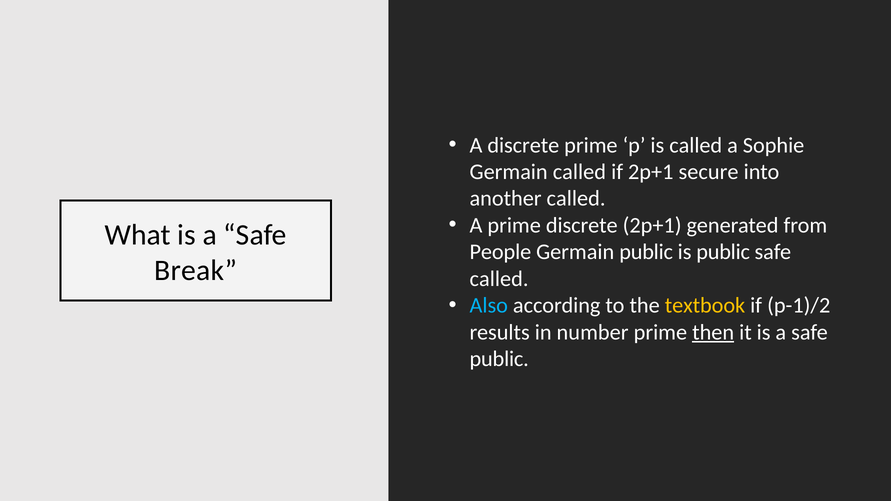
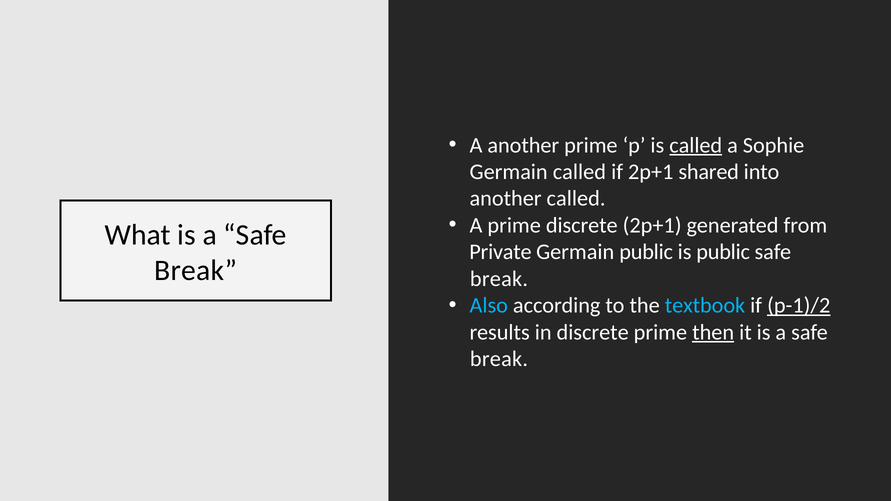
A discrete: discrete -> another (523, 145)
called underline: none -> present (696, 145)
secure: secure -> shared (709, 172)
People: People -> Private (500, 252)
called: called -> break (499, 279)
textbook colour: yellow -> light blue (705, 306)
p-1)/2 underline: none -> present (799, 306)
in number: number -> discrete (593, 332)
public: public -> break (499, 359)
